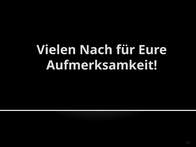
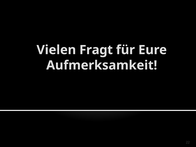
Nach: Nach -> Fragt (96, 50)
